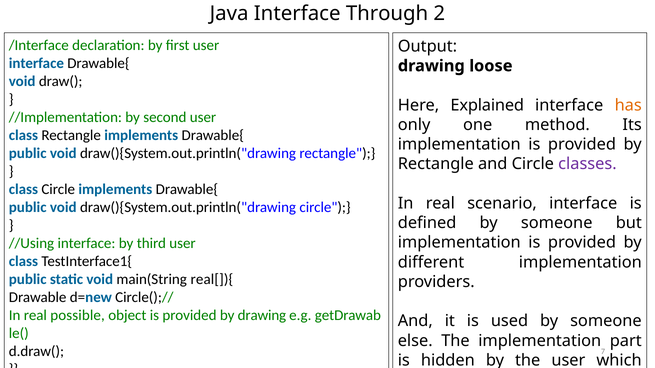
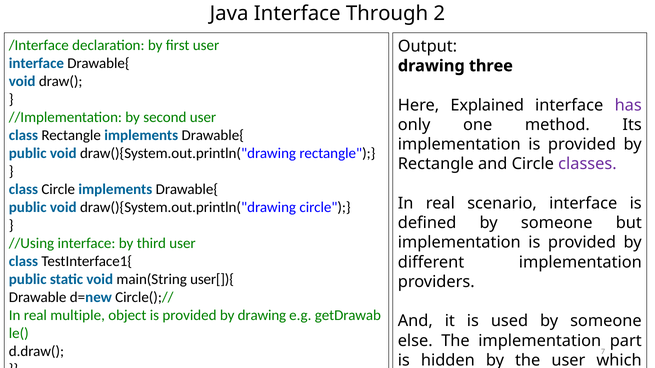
loose: loose -> three (491, 66)
has colour: orange -> purple (628, 105)
real[]){: real[]){ -> user[]){ (212, 279)
possible: possible -> multiple (78, 315)
